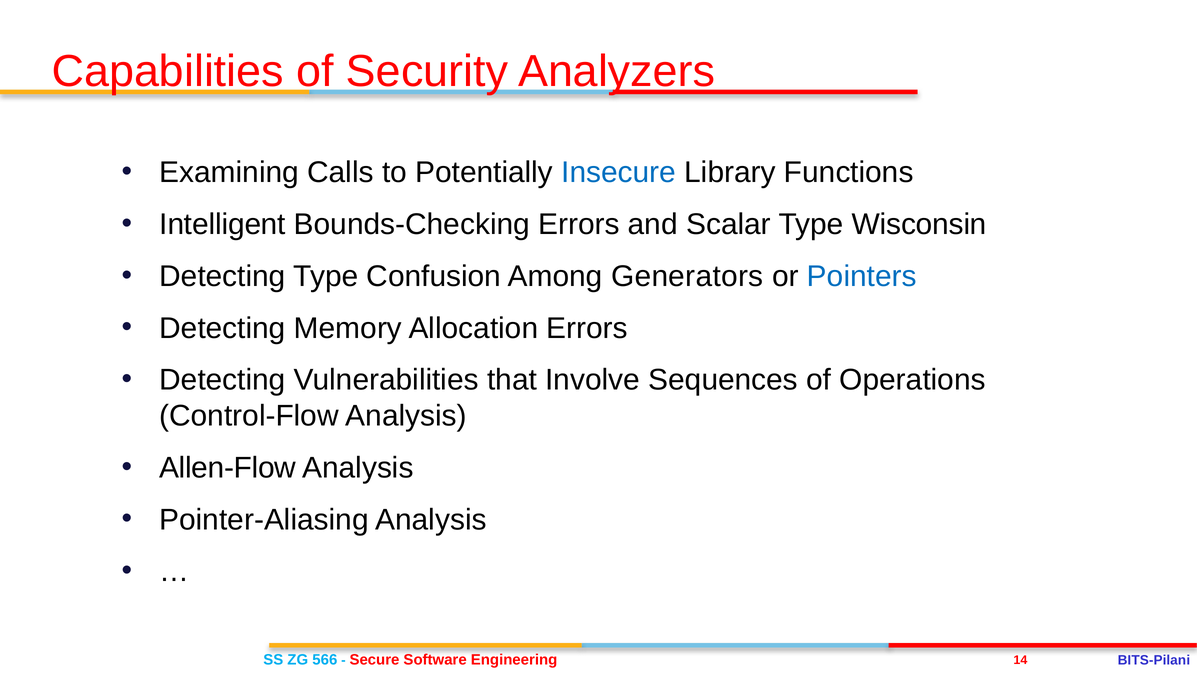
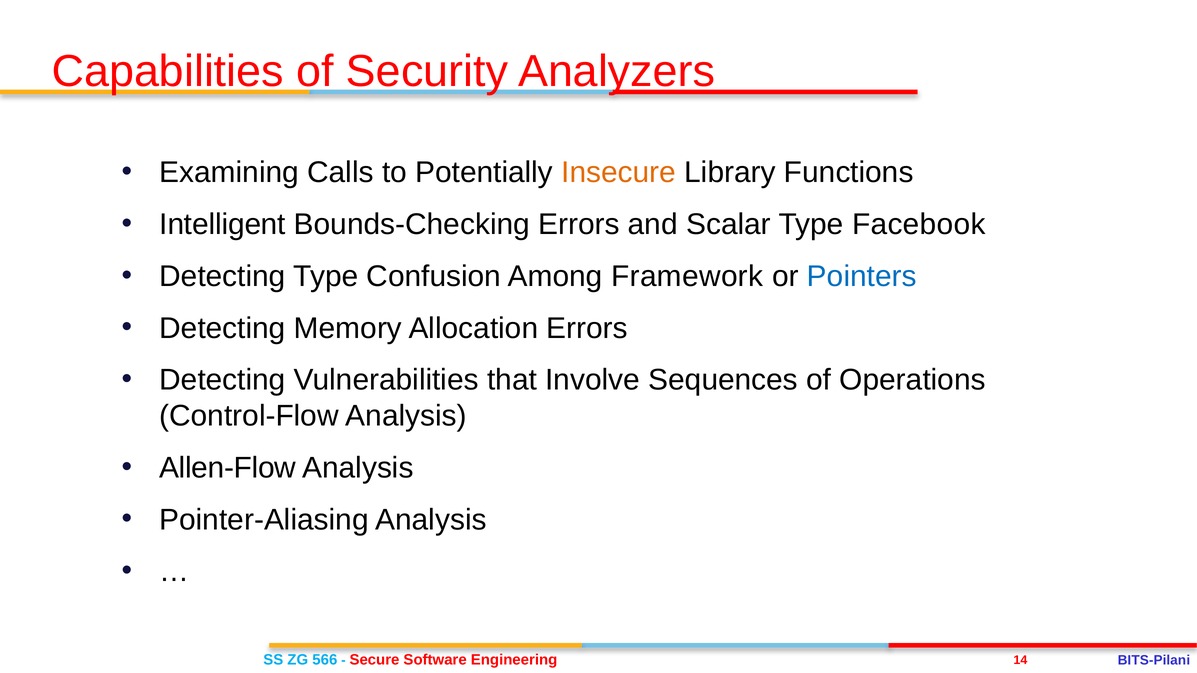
Insecure colour: blue -> orange (619, 173)
Wisconsin: Wisconsin -> Facebook (919, 225)
Generators: Generators -> Framework (687, 276)
